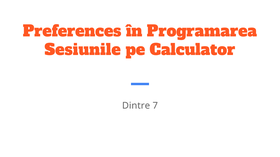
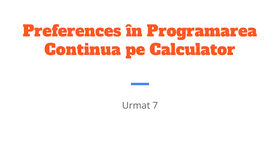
Sesiunile: Sesiunile -> Continua (83, 50)
Dintre: Dintre -> Urmat (136, 106)
